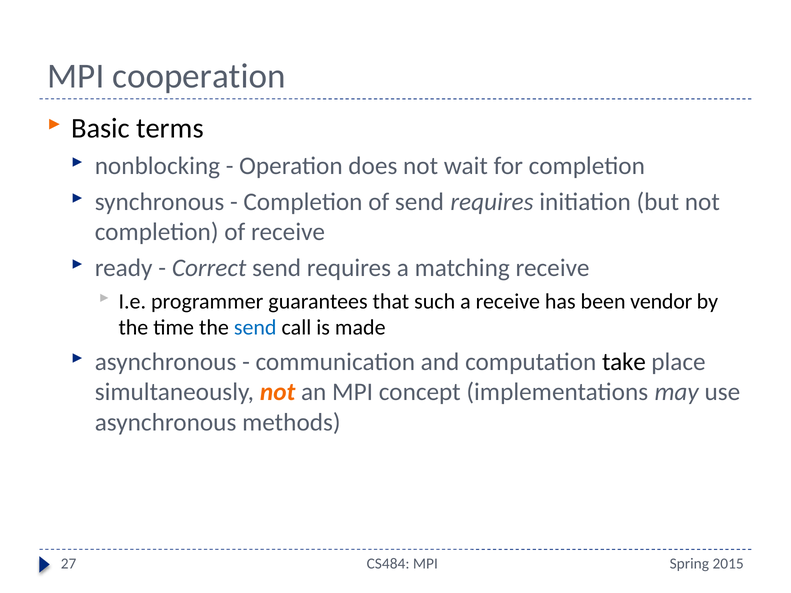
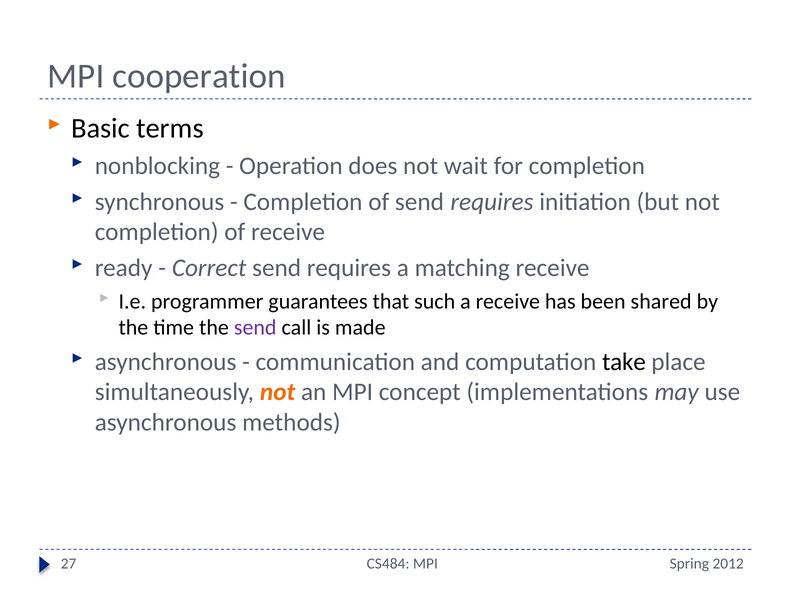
vendor: vendor -> shared (661, 301)
send colour: blue -> purple (255, 328)
2015: 2015 -> 2012 (728, 564)
